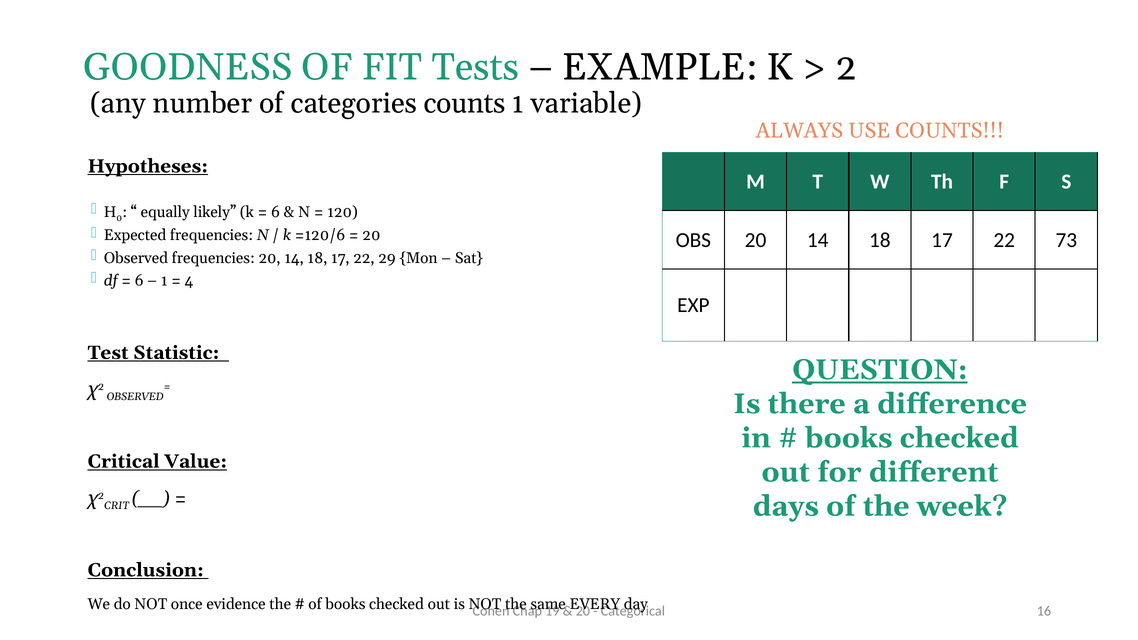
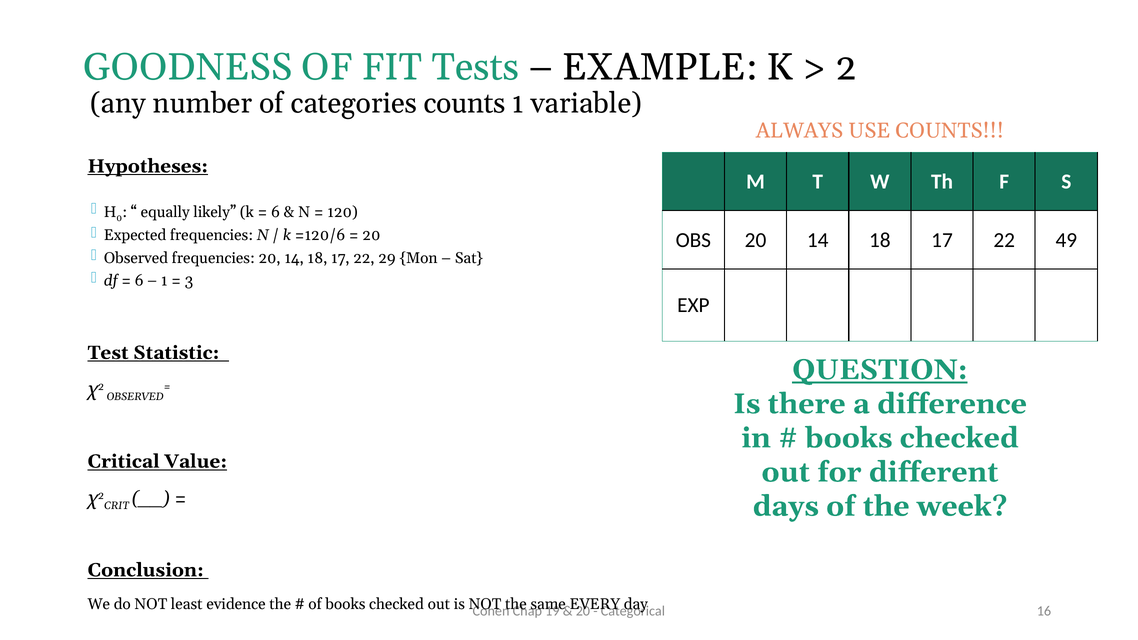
73: 73 -> 49 (1066, 240)
4: 4 -> 3 (189, 281)
once: once -> least (187, 604)
